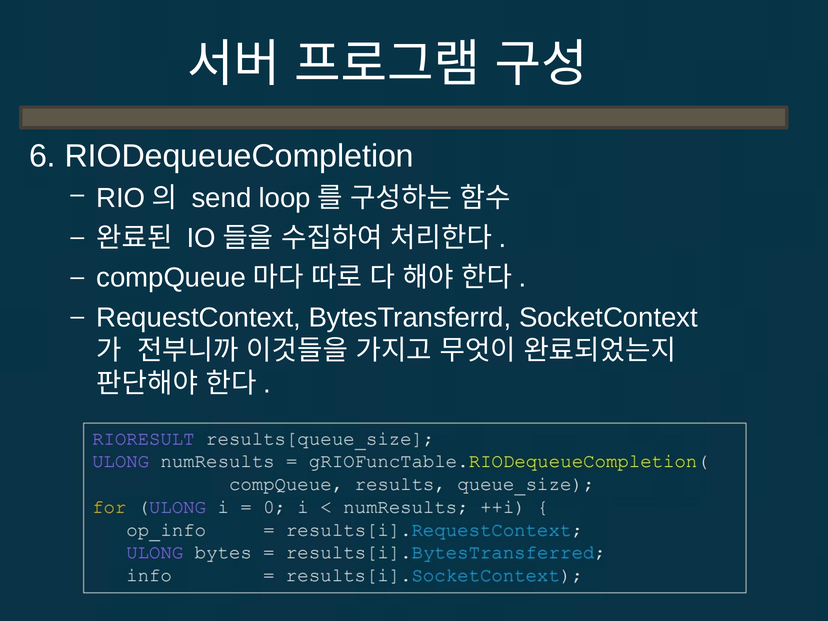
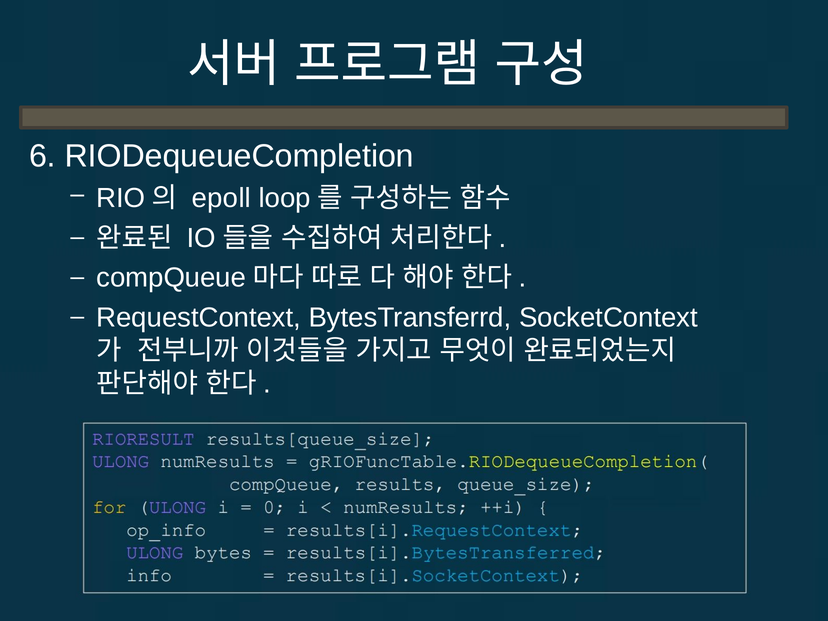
send: send -> epoll (221, 198)
